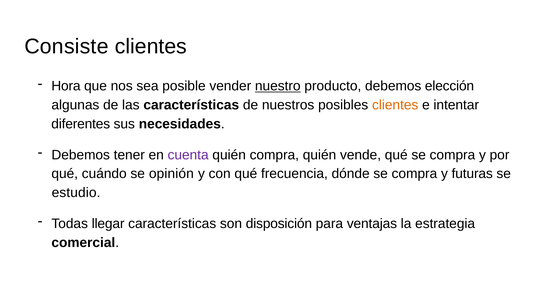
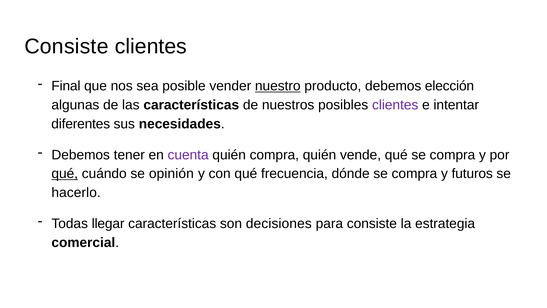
Hora: Hora -> Final (66, 86)
clientes colour: orange -> purple (395, 105)
qué underline: none -> present (65, 174)
futuras: futuras -> futuros (472, 174)
estudio: estudio -> hacerlo (76, 192)
disposición: disposición -> decisiones (279, 224)
para ventajas: ventajas -> consiste (372, 224)
